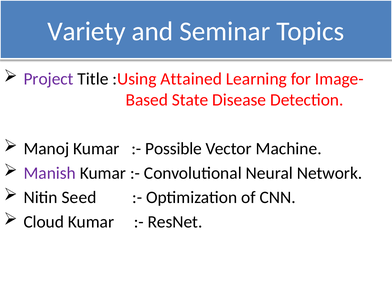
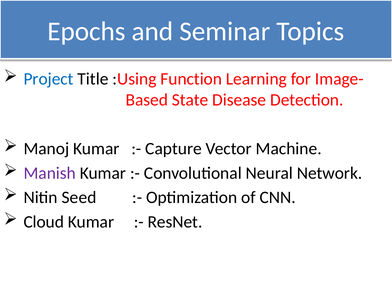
Variety: Variety -> Epochs (86, 31)
Project colour: purple -> blue (49, 79)
Attained: Attained -> Function (191, 79)
Possible: Possible -> Capture (173, 149)
